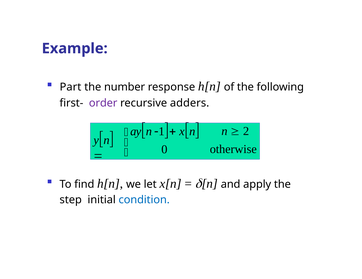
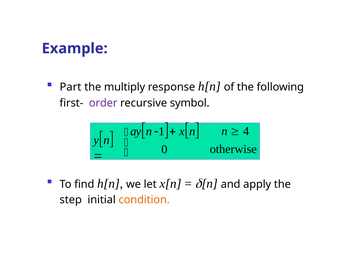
number: number -> multiply (125, 87)
adders: adders -> symbol (190, 103)
2: 2 -> 4 (246, 132)
condition colour: blue -> orange (144, 200)
